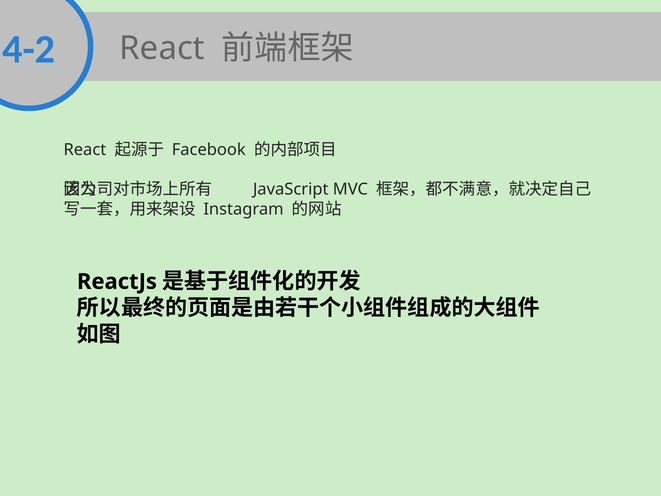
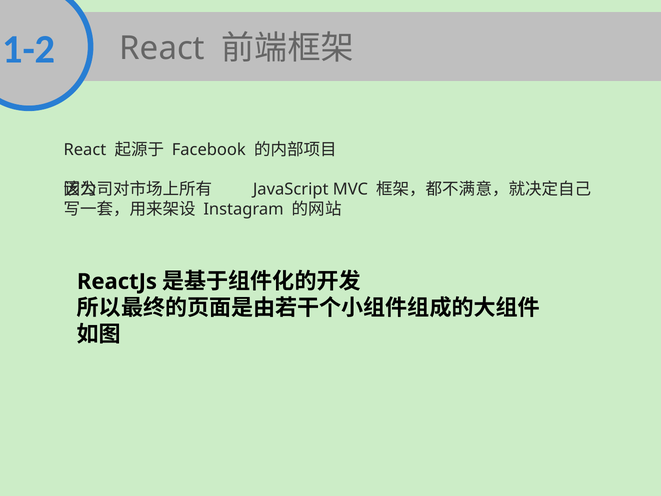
4-2: 4-2 -> 1-2 (29, 49)
